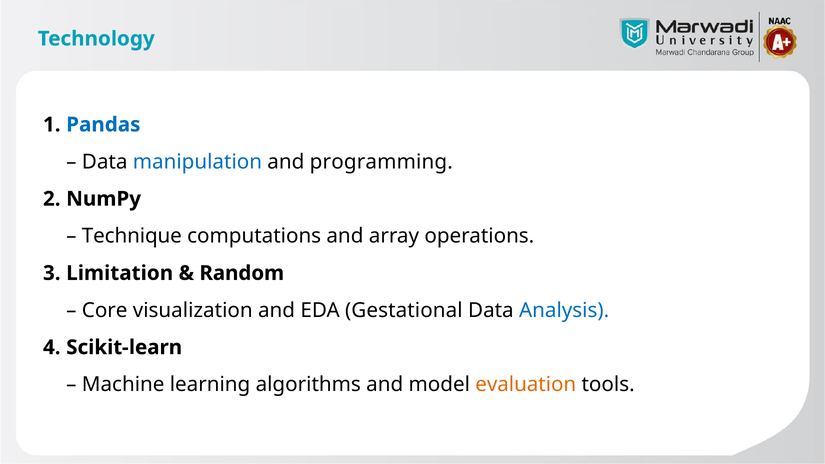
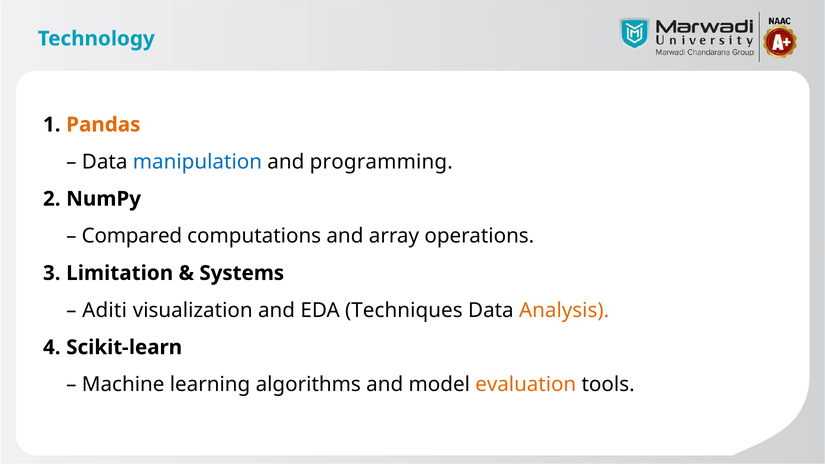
Pandas colour: blue -> orange (103, 125)
Technique: Technique -> Compared (132, 236)
Random: Random -> Systems (242, 273)
Core: Core -> Aditi (105, 310)
Gestational: Gestational -> Techniques (404, 310)
Analysis colour: blue -> orange (564, 310)
